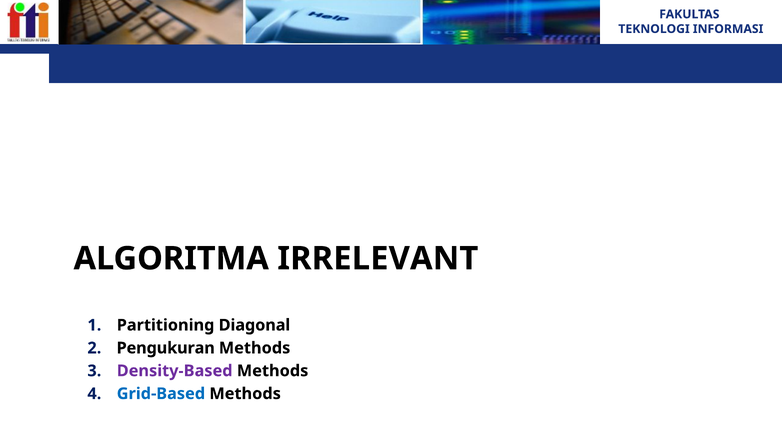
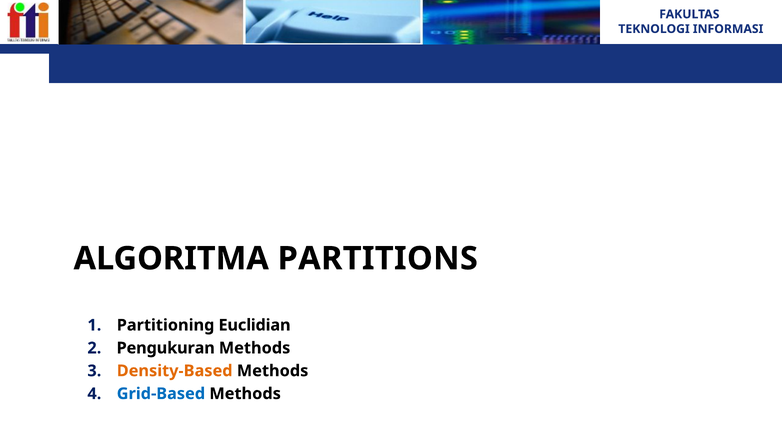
IRRELEVANT: IRRELEVANT -> PARTITIONS (378, 259)
Diagonal: Diagonal -> Euclidian (255, 325)
Density-Based colour: purple -> orange (175, 371)
